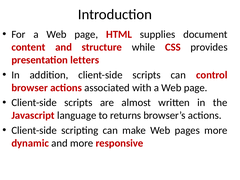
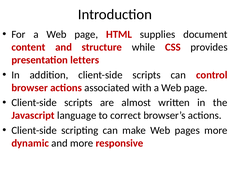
returns: returns -> correct (126, 115)
